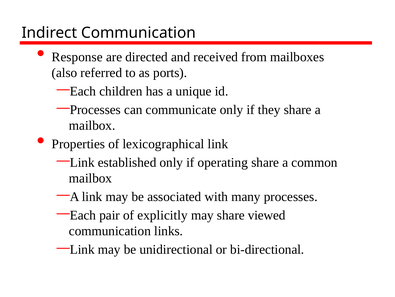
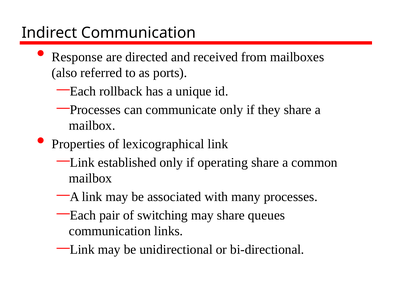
children: children -> rollback (121, 91)
explicitly: explicitly -> switching (163, 215)
viewed: viewed -> queues (267, 215)
